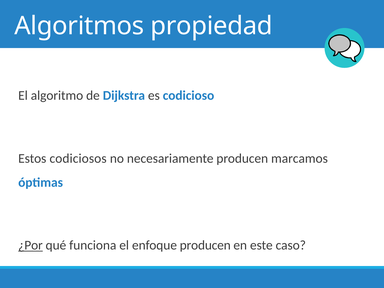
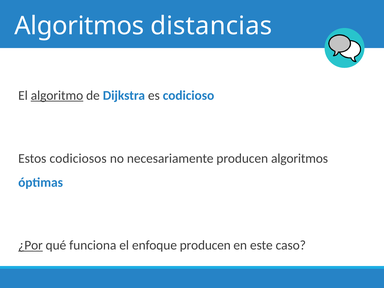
propiedad: propiedad -> distancias (211, 26)
algoritmo underline: none -> present (57, 95)
producen marcamos: marcamos -> algoritmos (300, 158)
